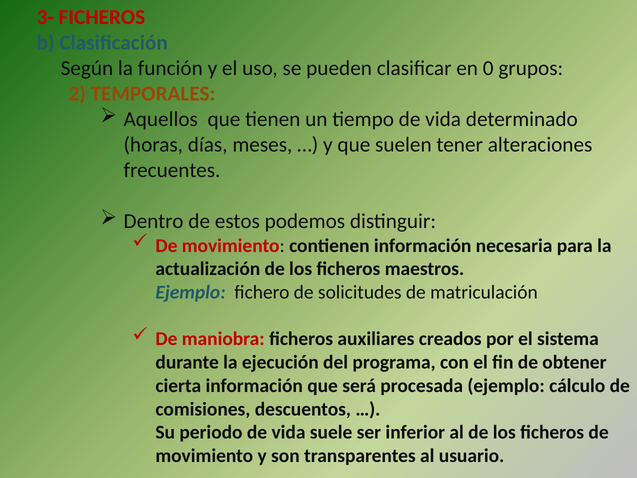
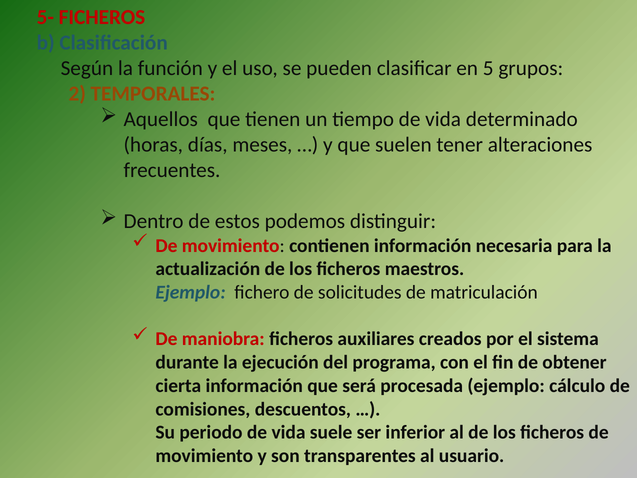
3-: 3- -> 5- (45, 17)
0: 0 -> 5 (488, 68)
